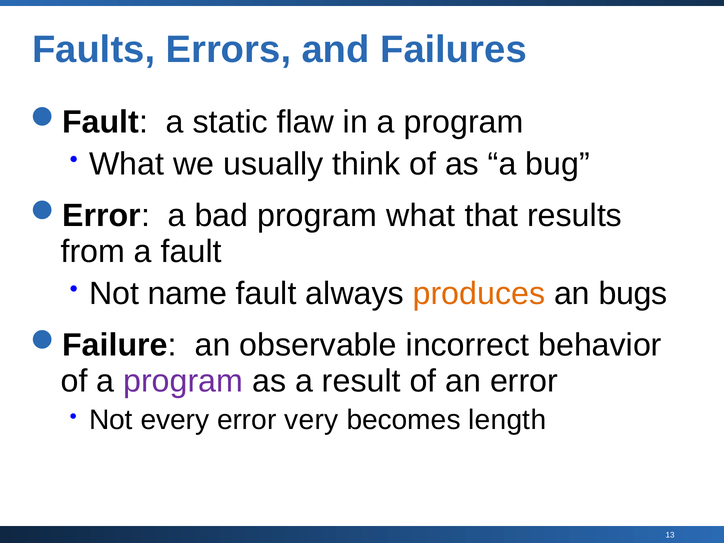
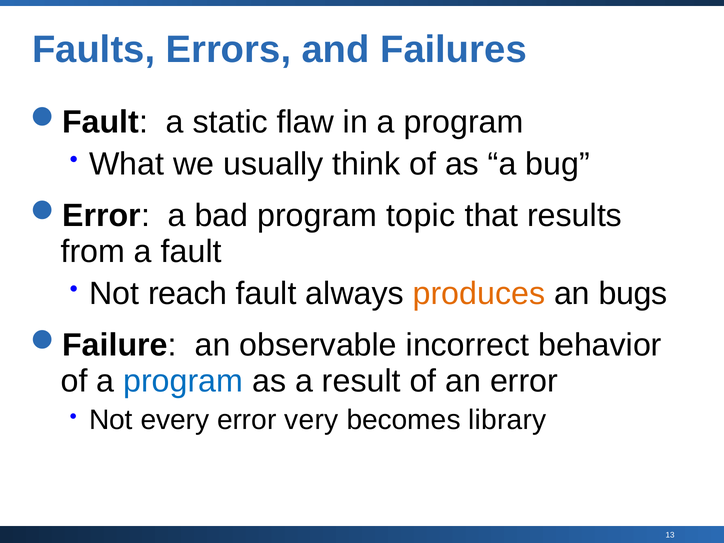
program what: what -> topic (421, 216)
name: name -> reach (188, 294)
program colour: purple -> blue (183, 381)
length: length -> library (507, 420)
